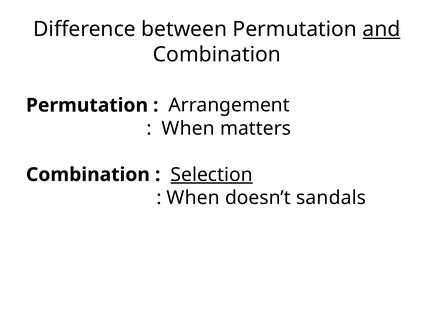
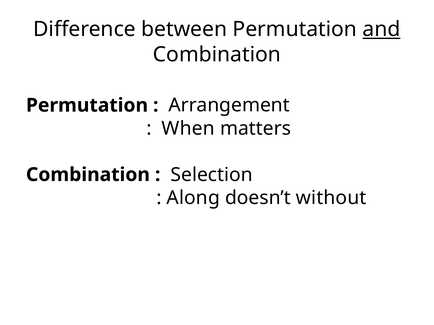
Selection underline: present -> none (212, 175)
When: When -> Along (193, 198)
sandals: sandals -> without (331, 198)
